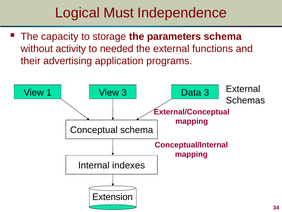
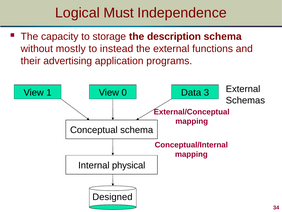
parameters: parameters -> description (174, 36)
activity: activity -> mostly (71, 49)
needed: needed -> instead (117, 49)
View 3: 3 -> 0 (124, 92)
indexes: indexes -> physical (129, 165)
Extension: Extension -> Designed (112, 197)
